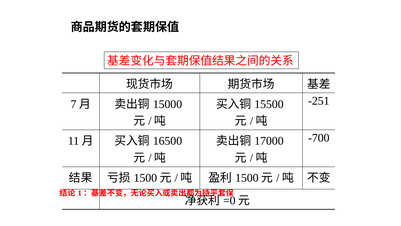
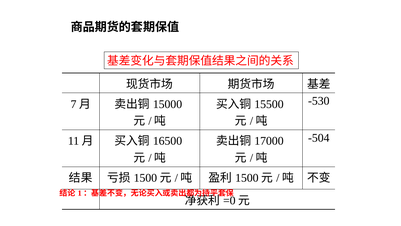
-251: -251 -> -530 (319, 101)
-700: -700 -> -504 (319, 138)
